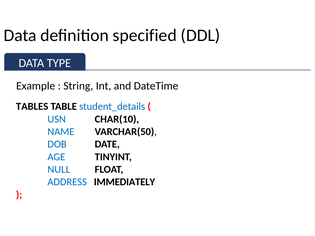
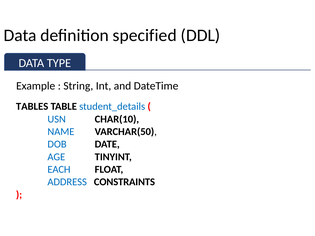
NULL: NULL -> EACH (59, 170)
IMMEDIATELY: IMMEDIATELY -> CONSTRAINTS (124, 182)
